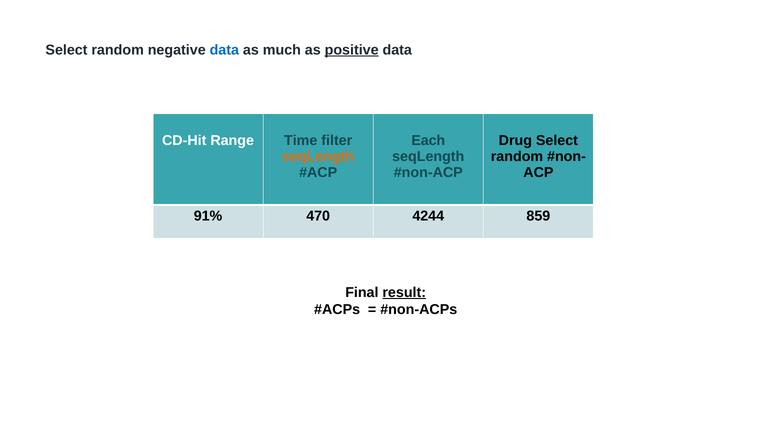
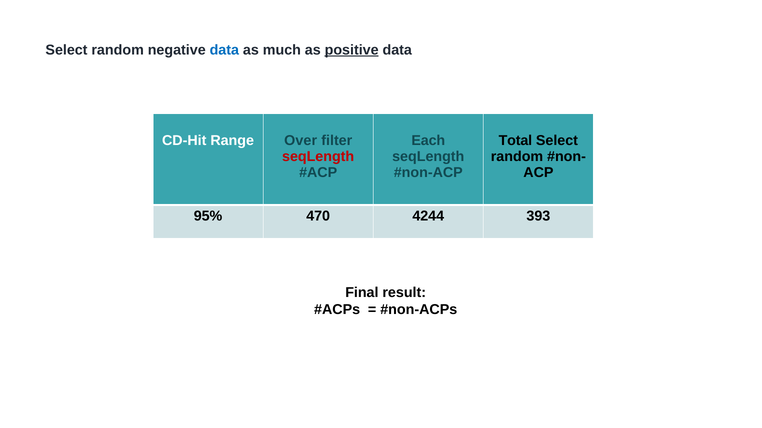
Time: Time -> Over (301, 141)
Drug: Drug -> Total (515, 141)
seqLength colour: orange -> red (318, 157)
91%: 91% -> 95% (208, 216)
859: 859 -> 393 (538, 216)
result underline: present -> none (404, 293)
